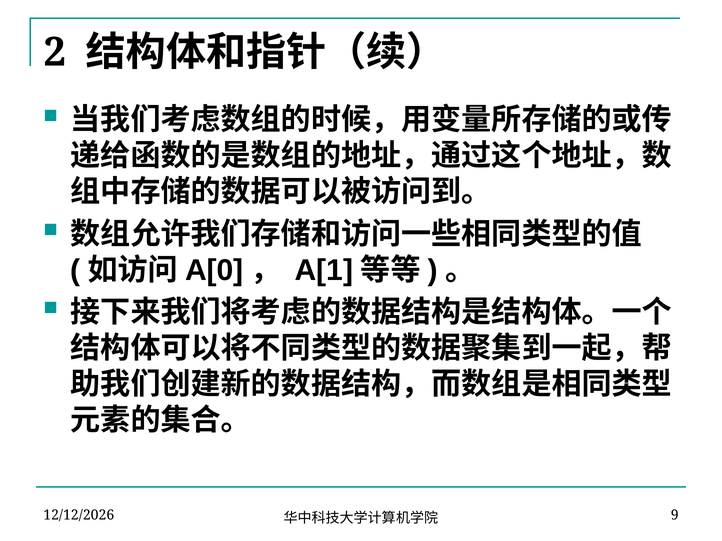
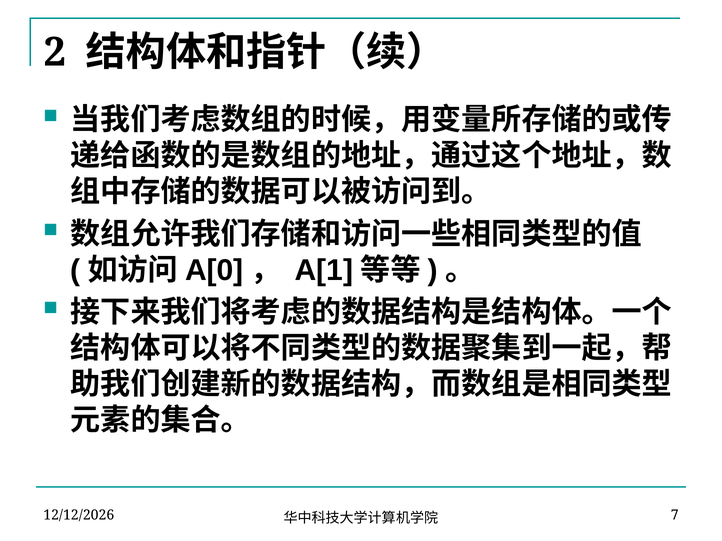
9: 9 -> 7 (675, 516)
